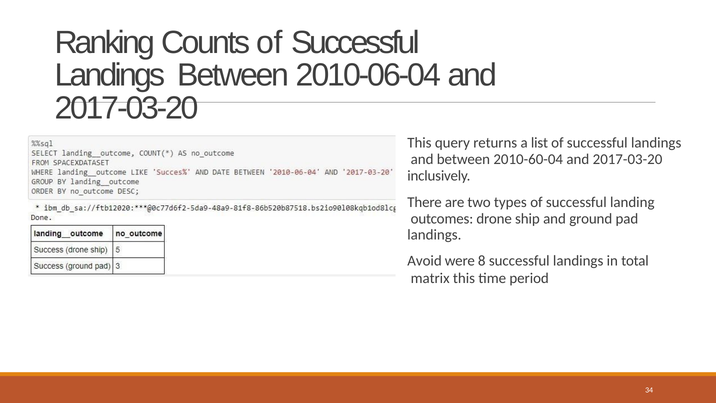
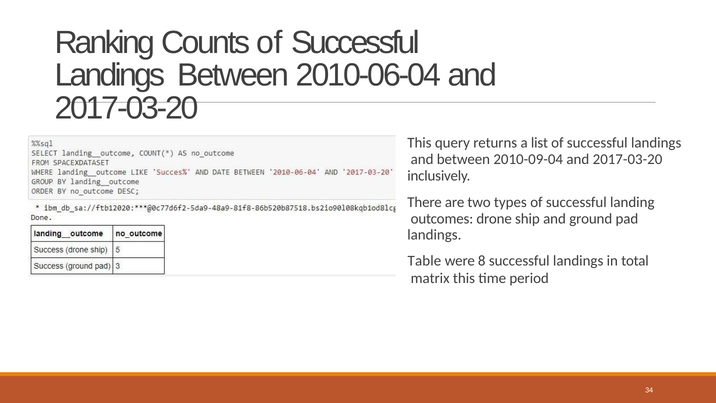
2010-60-04: 2010-60-04 -> 2010-09-04 (528, 159)
Avoid: Avoid -> Table (424, 261)
